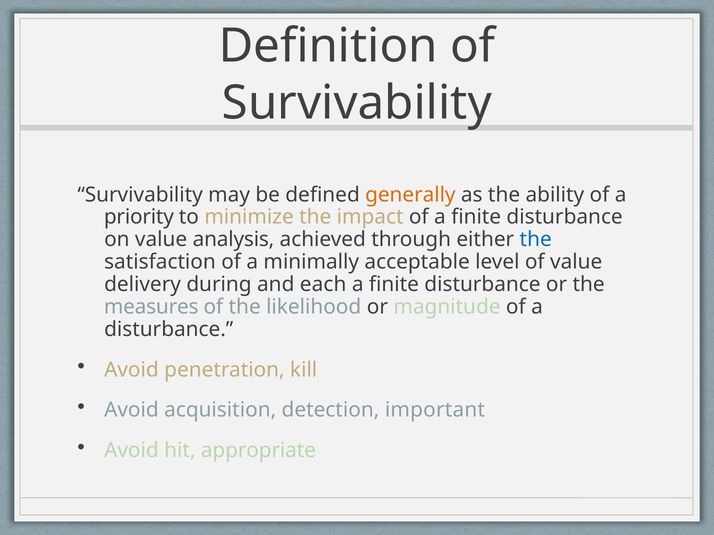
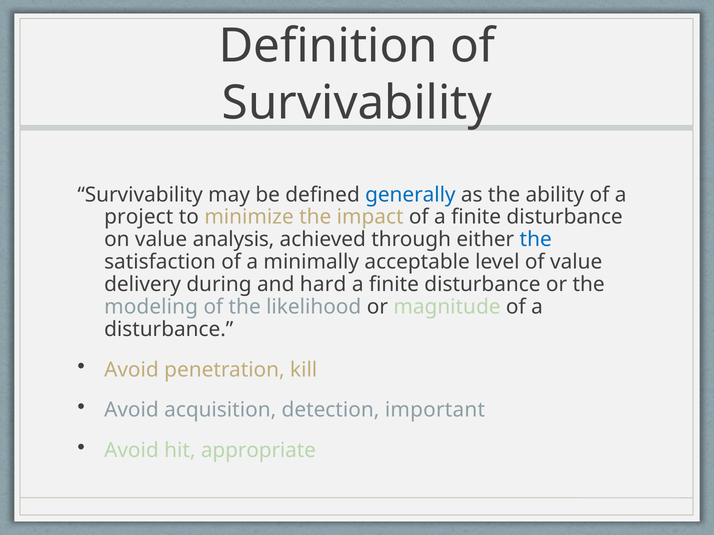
generally colour: orange -> blue (410, 195)
priority: priority -> project (139, 217)
each: each -> hard (323, 285)
measures: measures -> modeling (151, 307)
